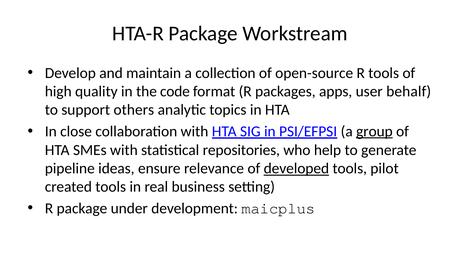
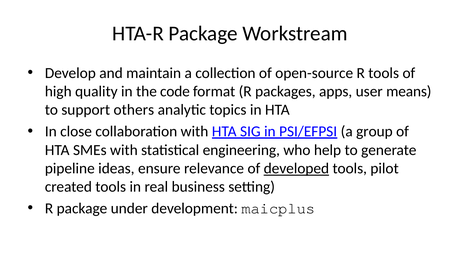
behalf: behalf -> means (409, 91)
group underline: present -> none (374, 131)
repositories: repositories -> engineering (241, 150)
